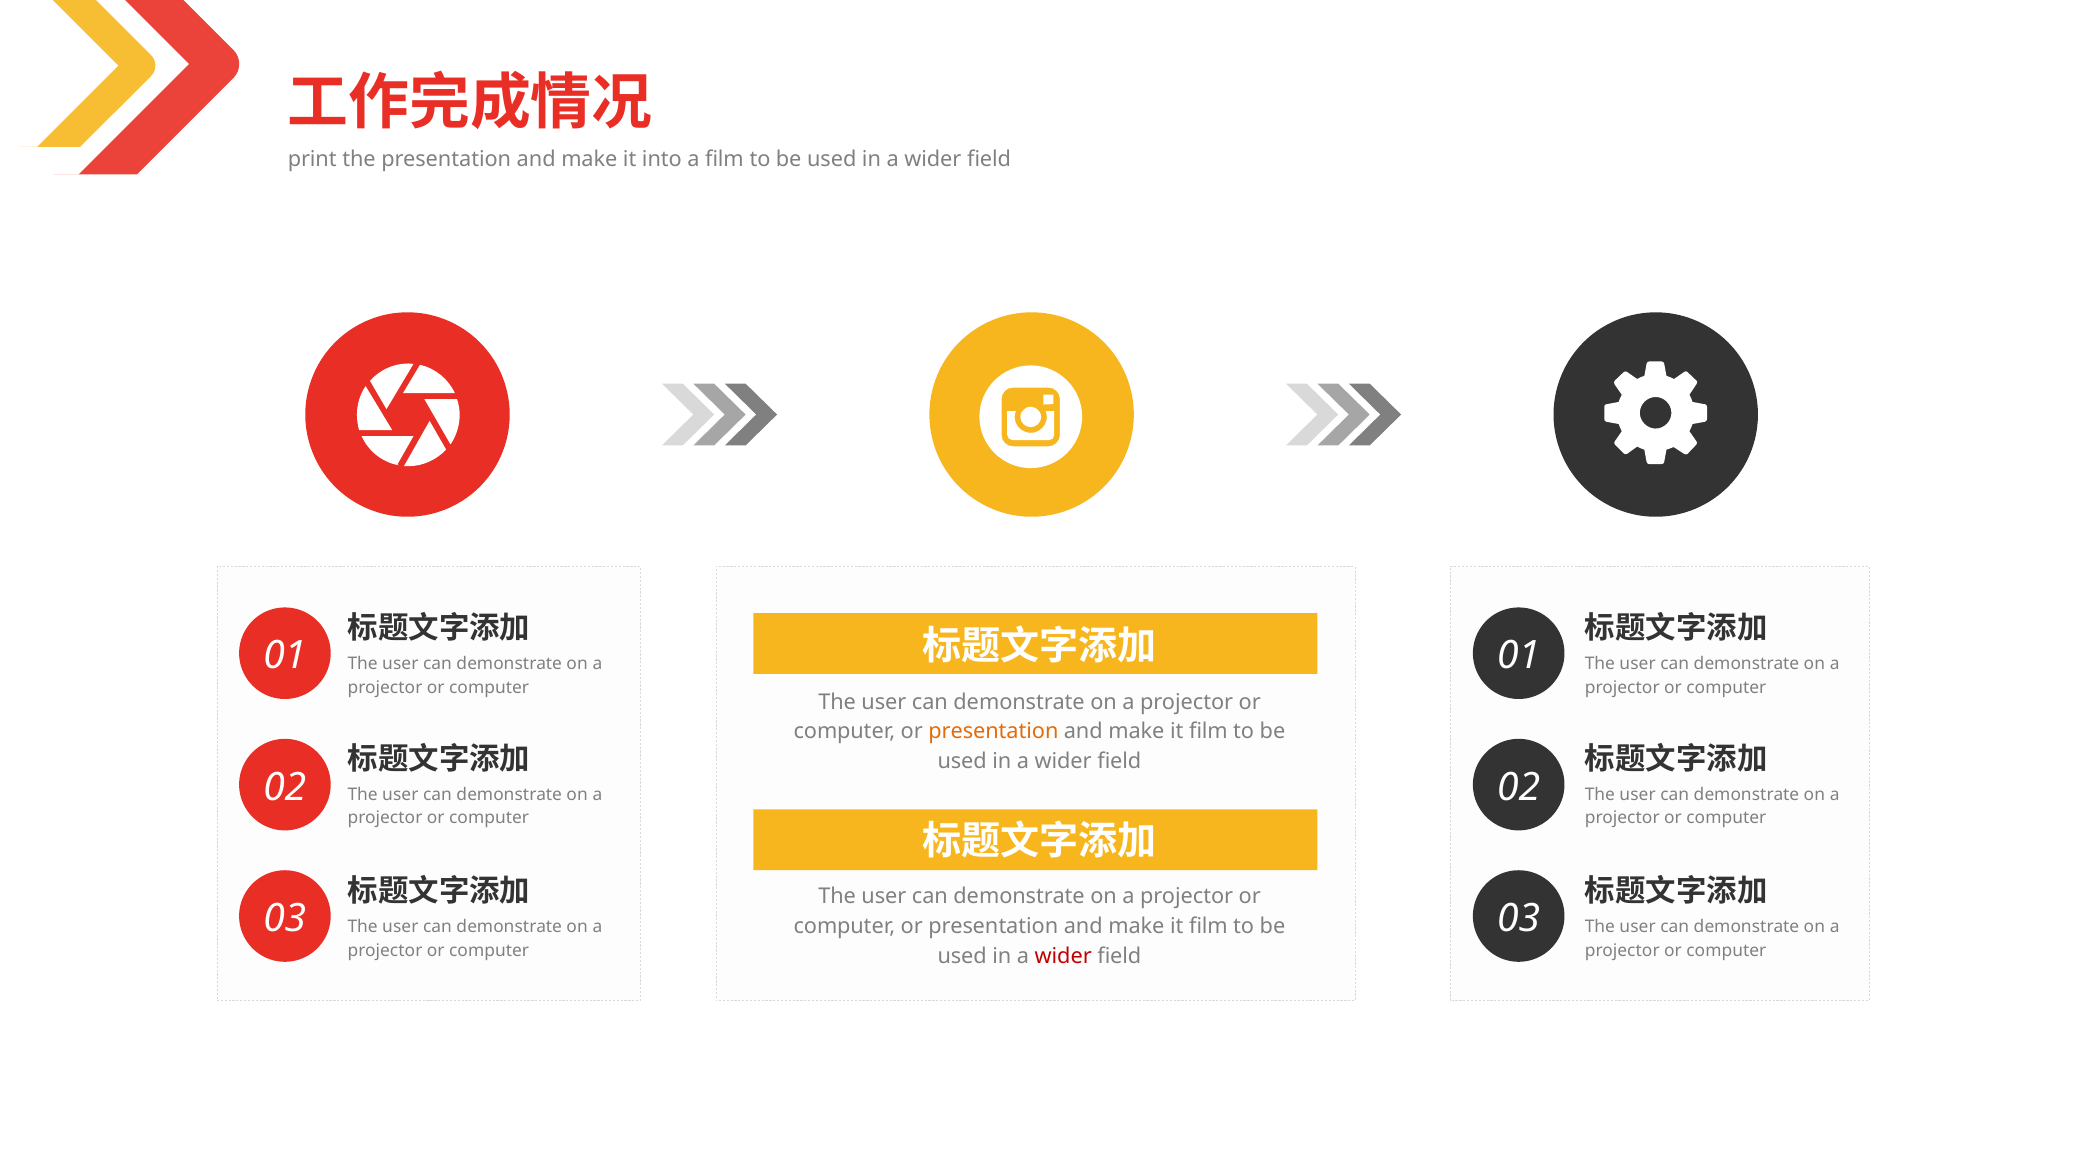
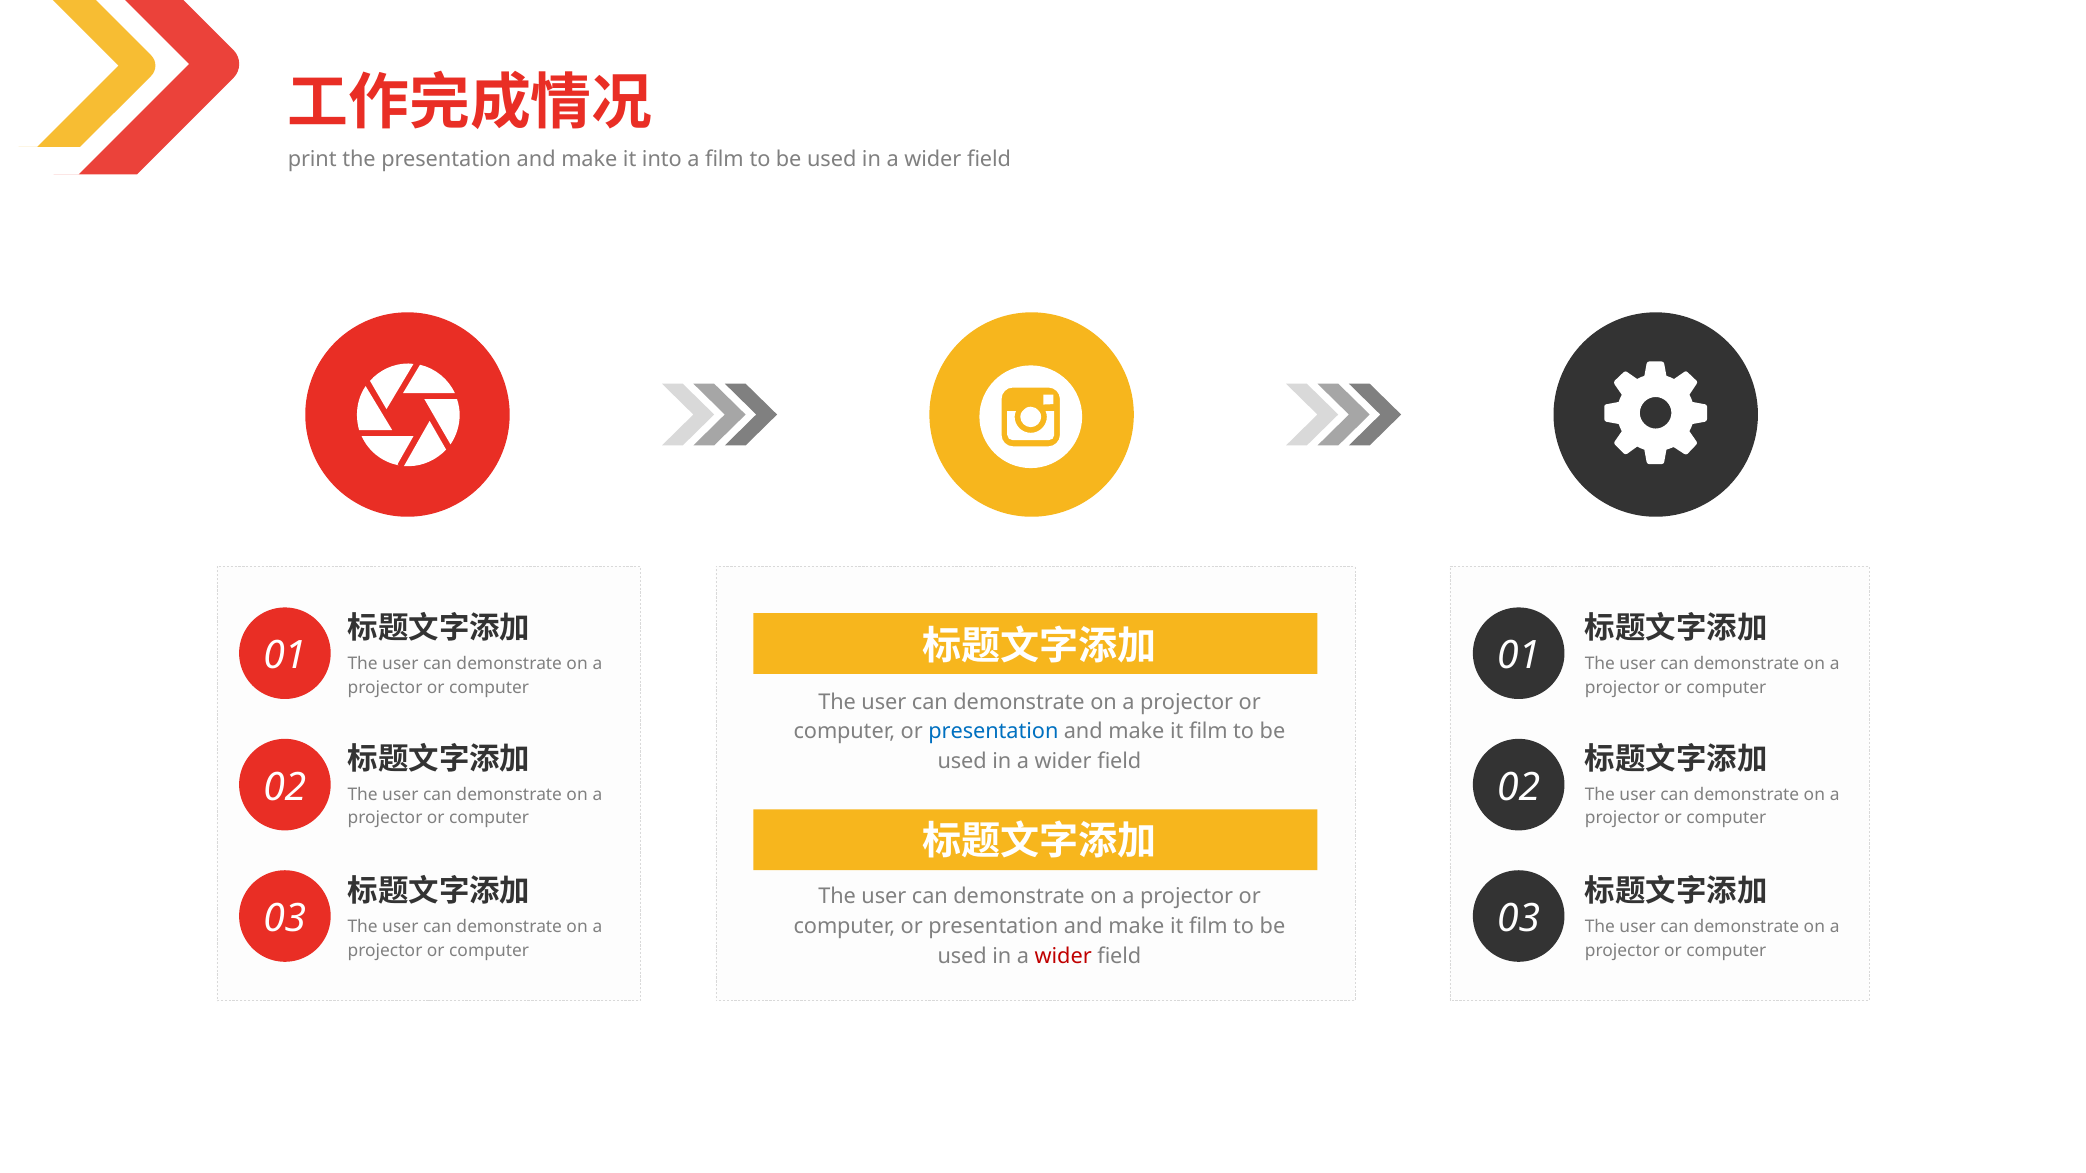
presentation colour: orange -> blue (993, 732)
